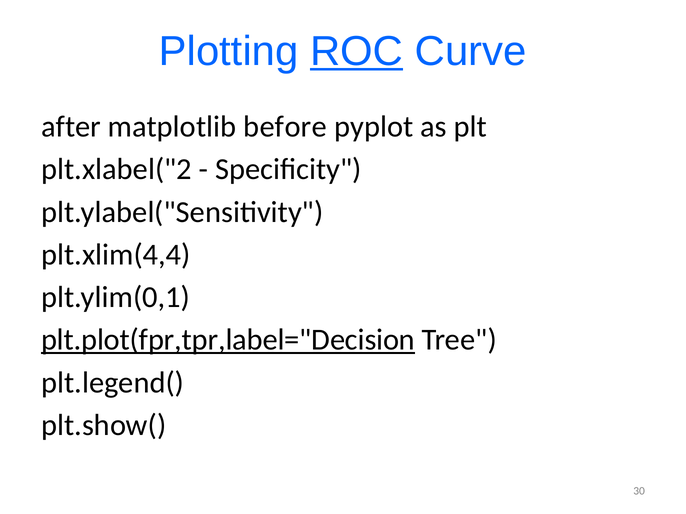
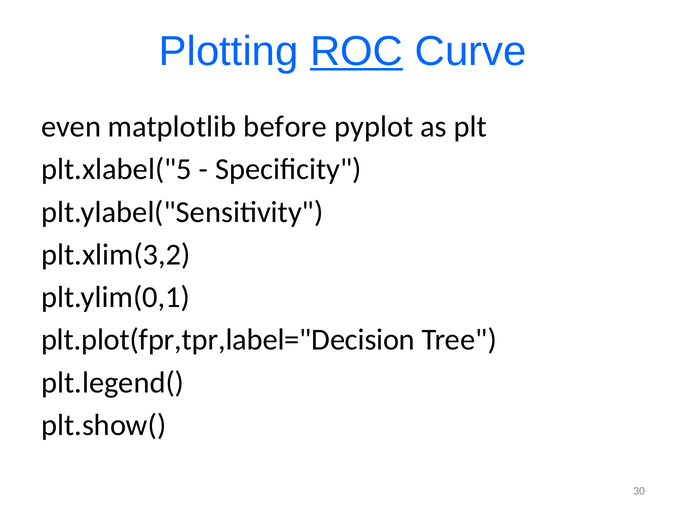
after: after -> even (71, 127)
plt.xlabel("2: plt.xlabel("2 -> plt.xlabel("5 (117, 169)
plt.xlim(4,4: plt.xlim(4,4 -> plt.xlim(3,2 (116, 255)
plt.plot(fpr,tpr,label="Decision underline: present -> none (228, 340)
